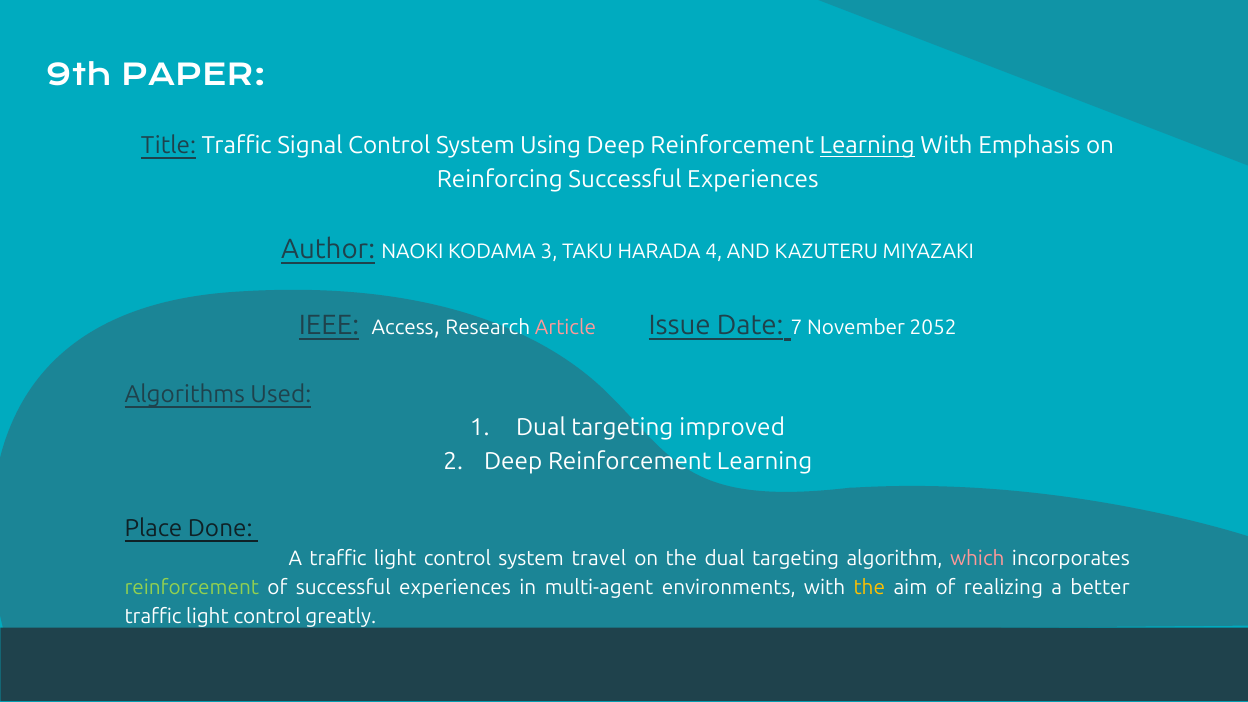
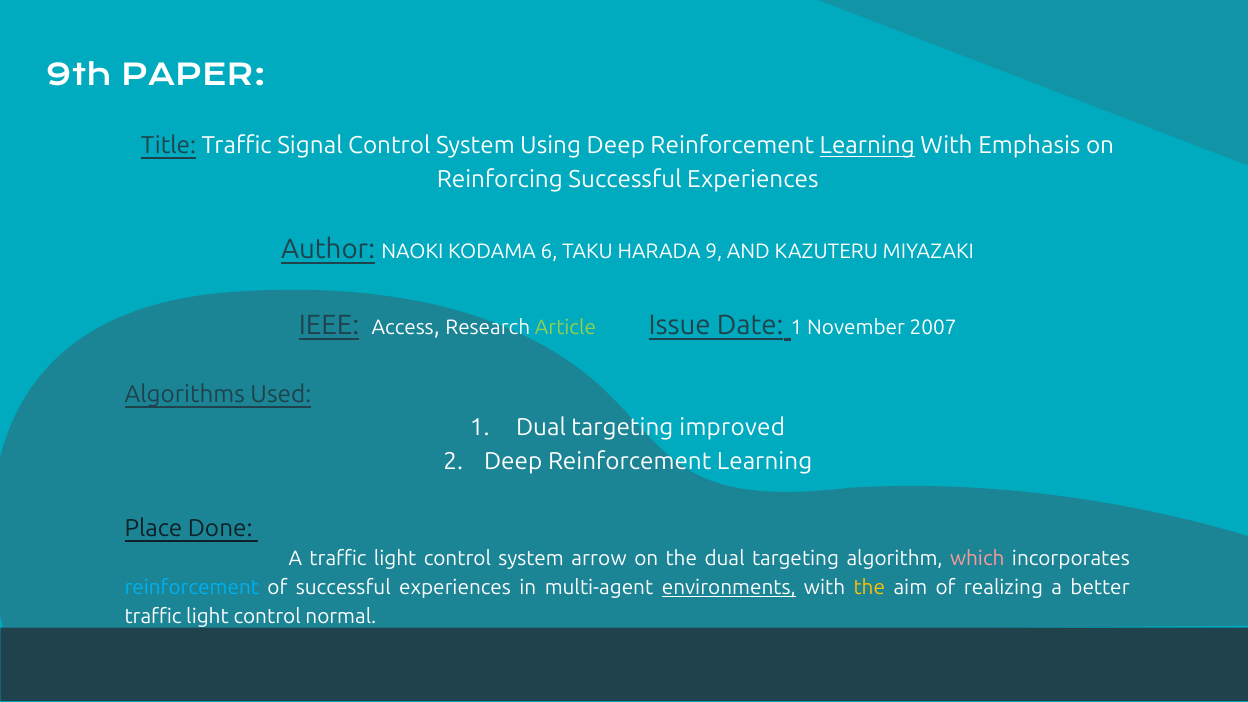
3: 3 -> 6 (549, 251)
4: 4 -> 9 (714, 251)
Article colour: pink -> light green (565, 327)
Date 7: 7 -> 1 (797, 327)
2052: 2052 -> 2007 (933, 327)
travel: travel -> arrow (599, 559)
reinforcement colour: light green -> light blue (192, 588)
environments underline: none -> present (729, 588)
greatly: greatly -> normal (341, 616)
